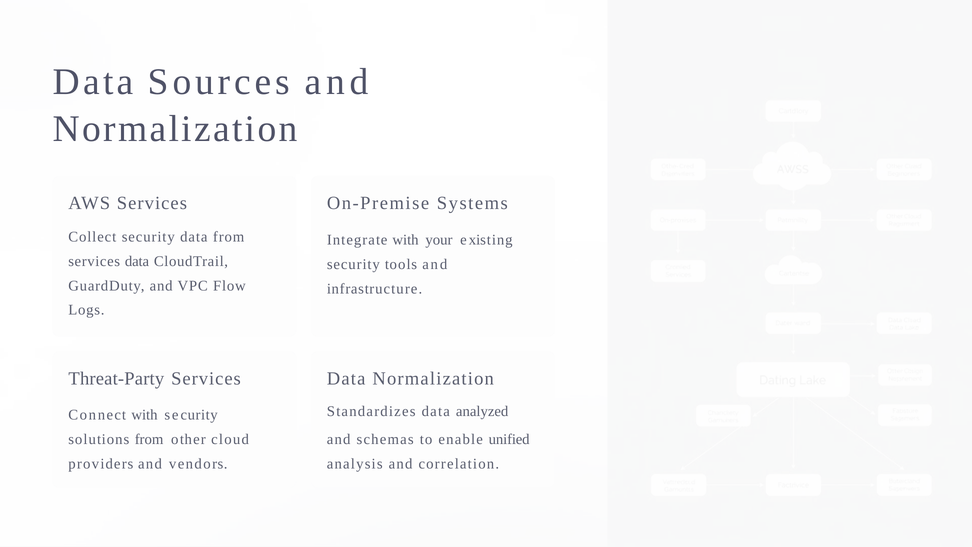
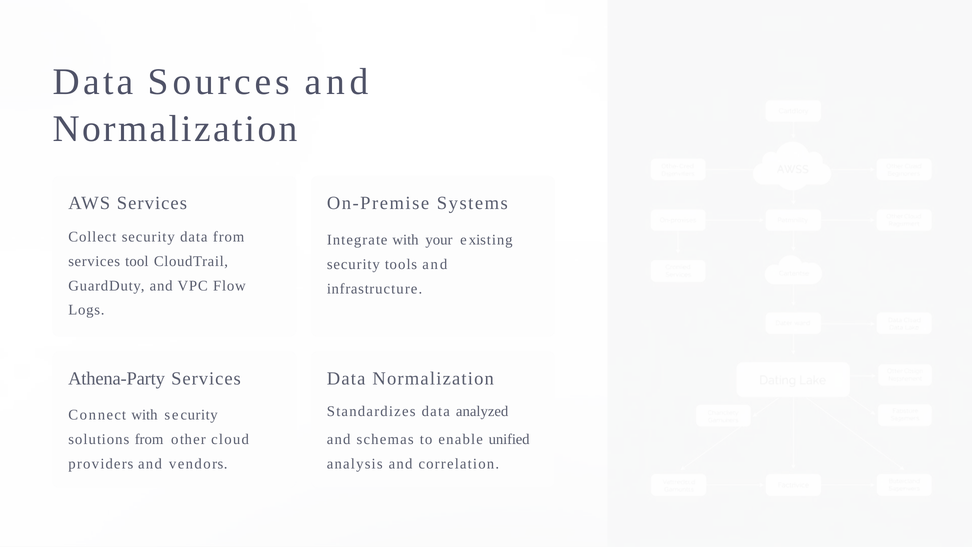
services data: data -> tool (137, 261)
Threat-Party: Threat-Party -> Athena-Party (117, 378)
